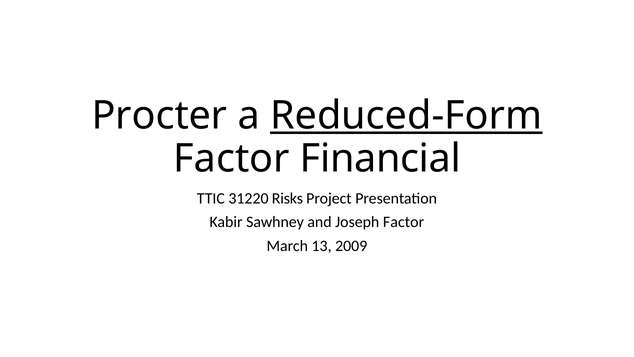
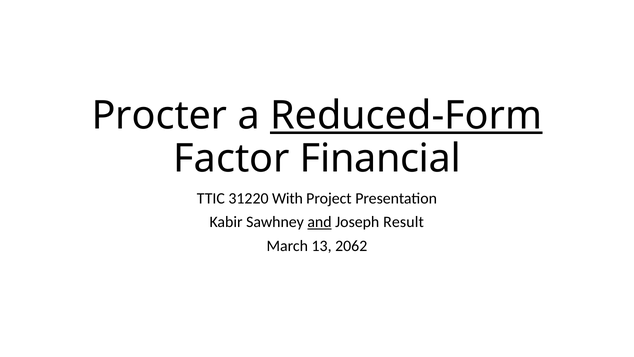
Risks: Risks -> With (287, 198)
and underline: none -> present (320, 222)
Joseph Factor: Factor -> Result (404, 222)
2009: 2009 -> 2062 (351, 246)
